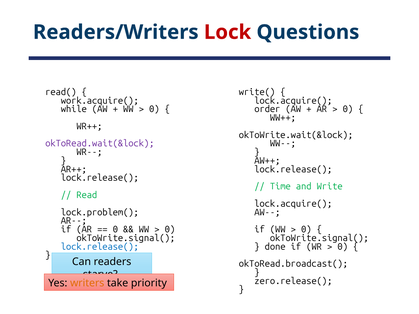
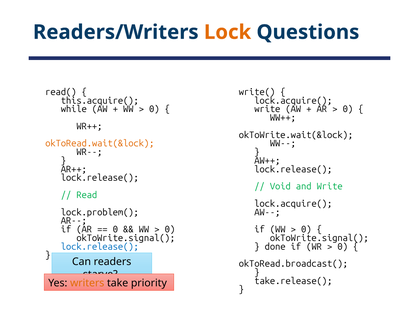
Lock colour: red -> orange (228, 32)
work.acquire(: work.acquire( -> this.acquire( (100, 101)
order: order -> write (267, 109)
okToRead.wait(&lock colour: purple -> orange (100, 144)
Time: Time -> Void (280, 187)
zero.release(: zero.release( -> take.release( (293, 281)
